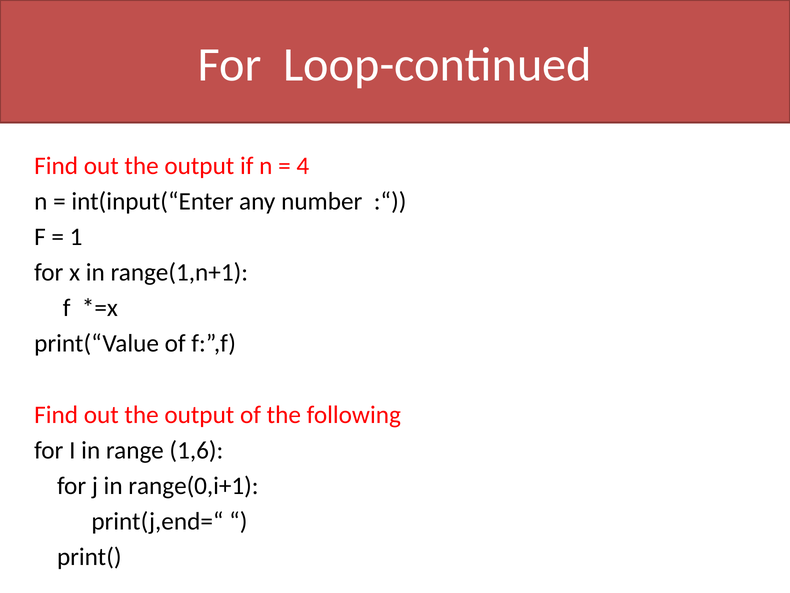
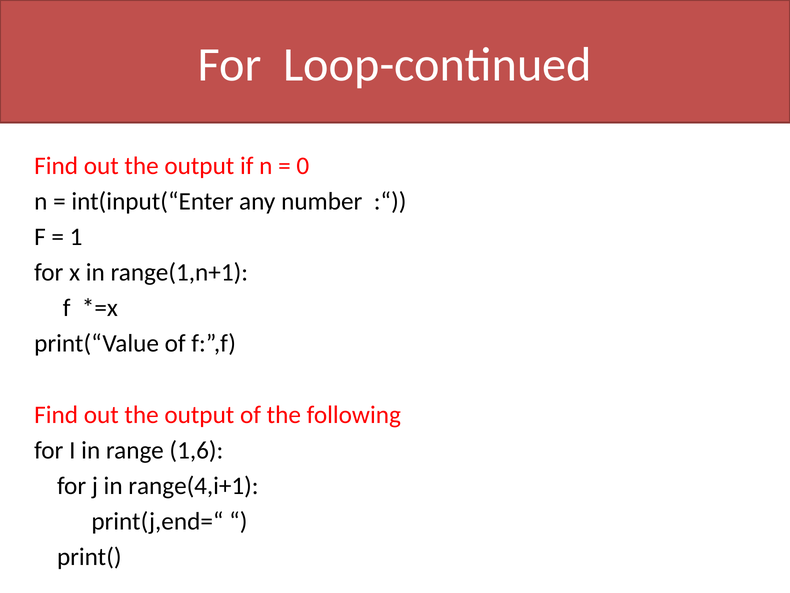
4: 4 -> 0 (303, 166)
range(0,i+1: range(0,i+1 -> range(4,i+1 (193, 485)
